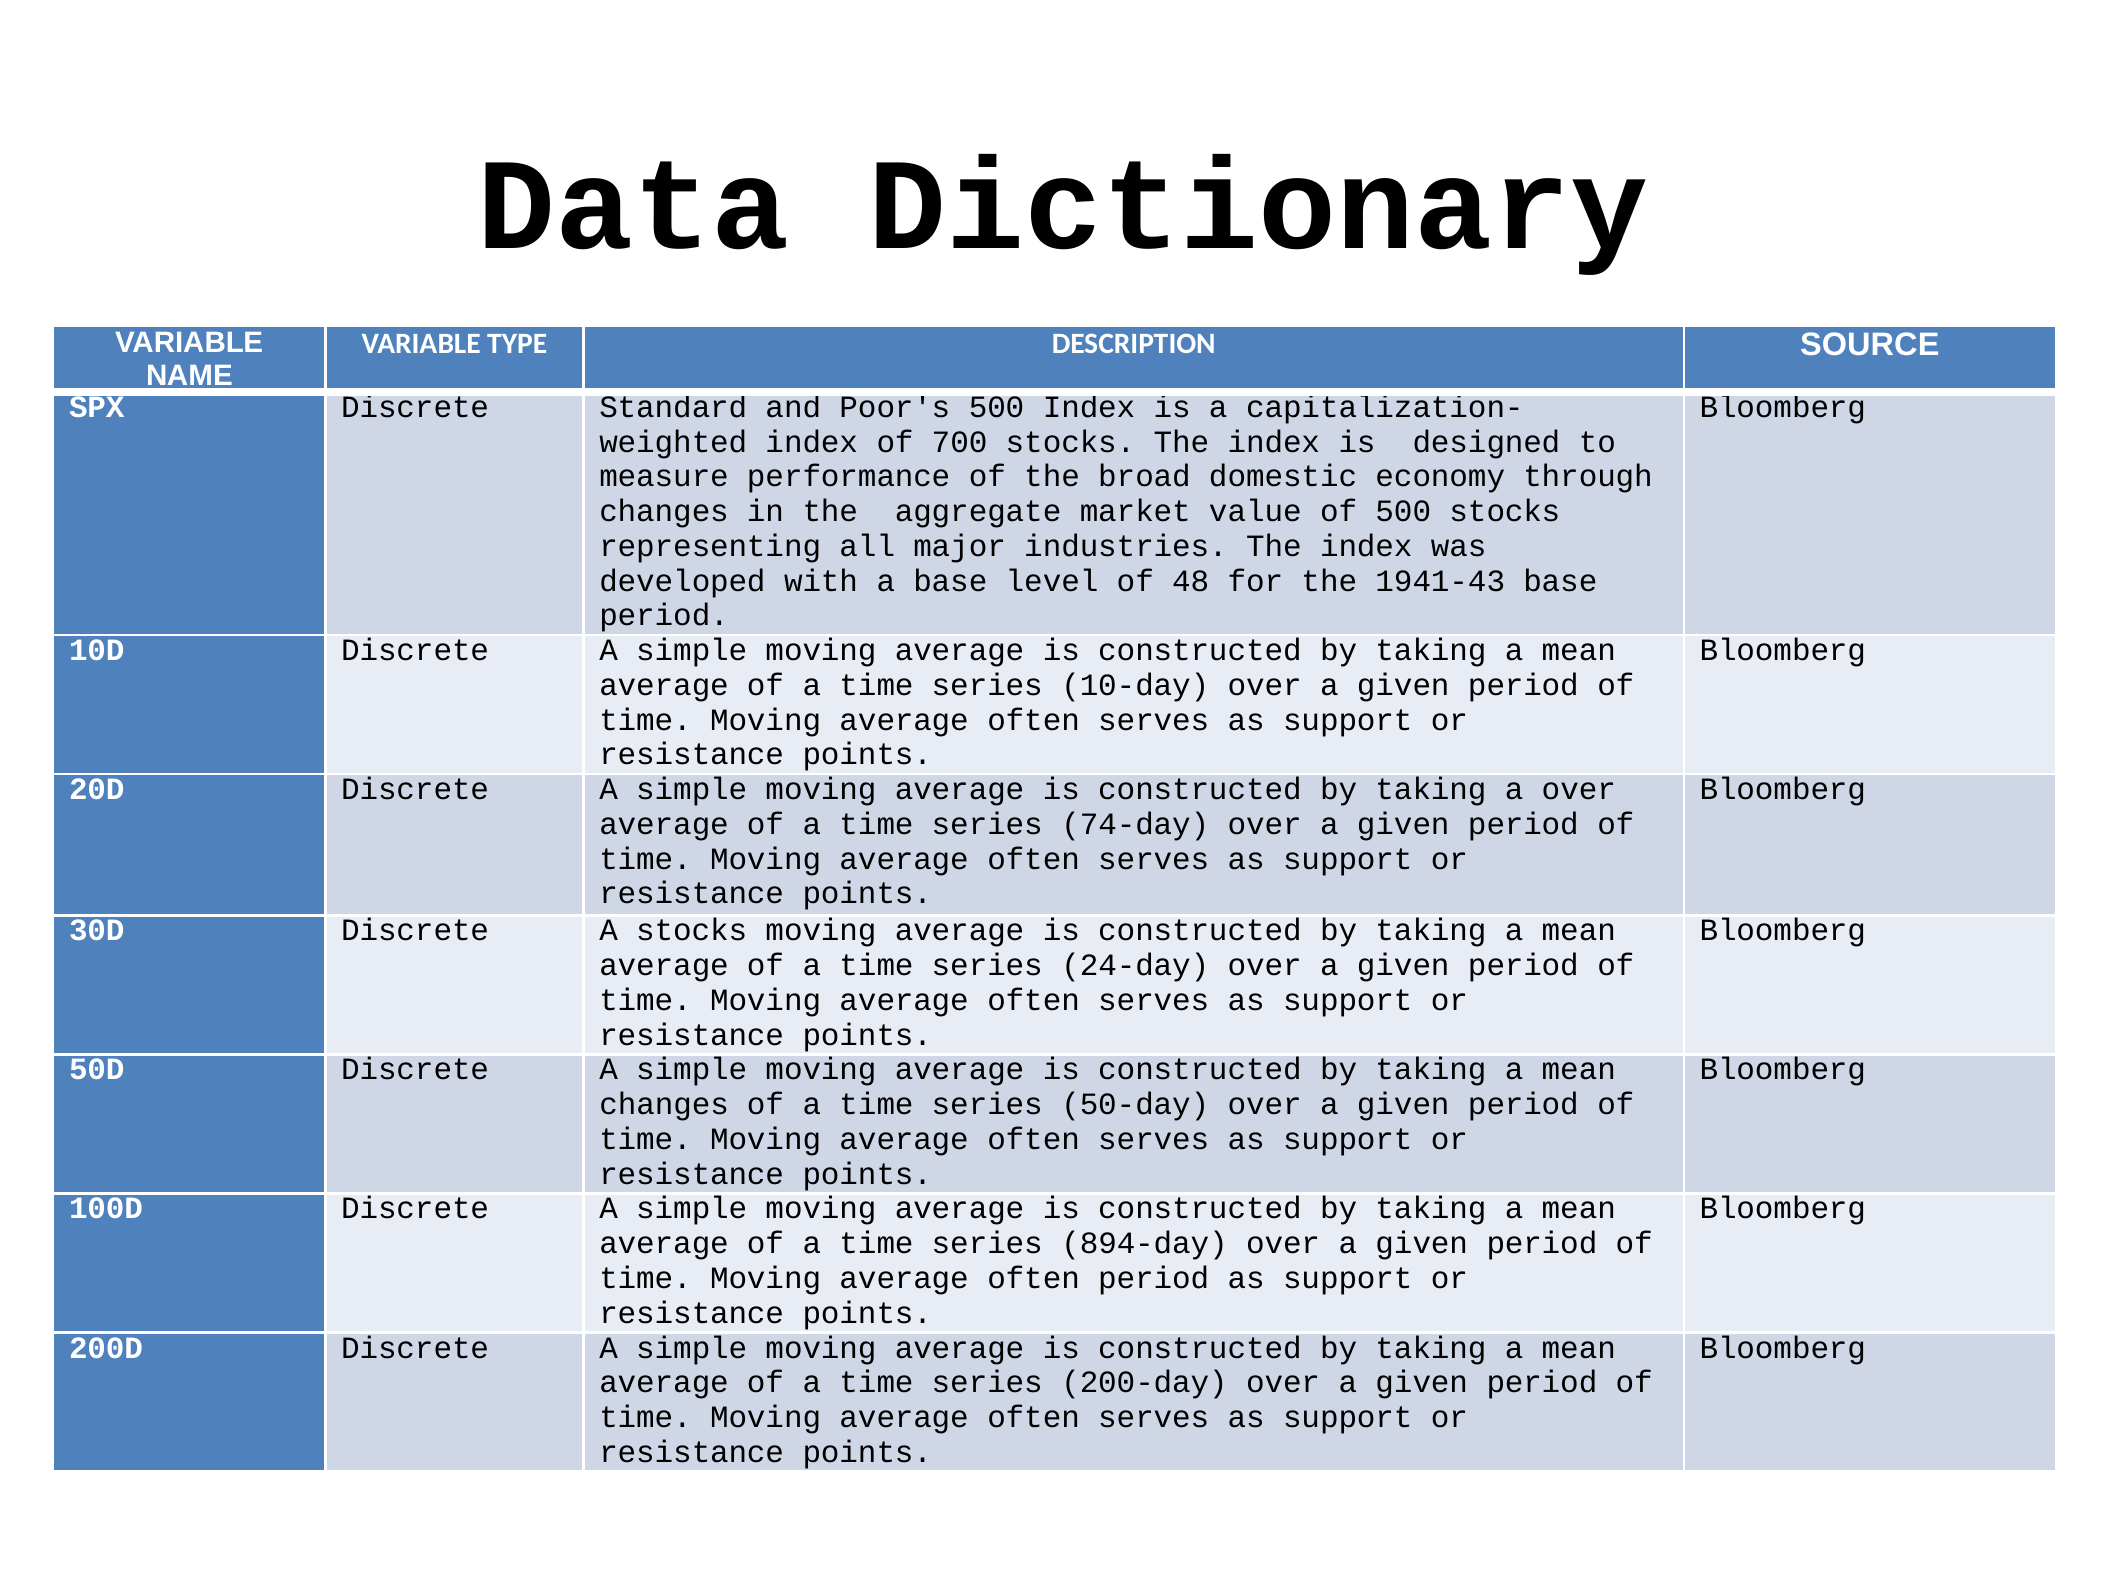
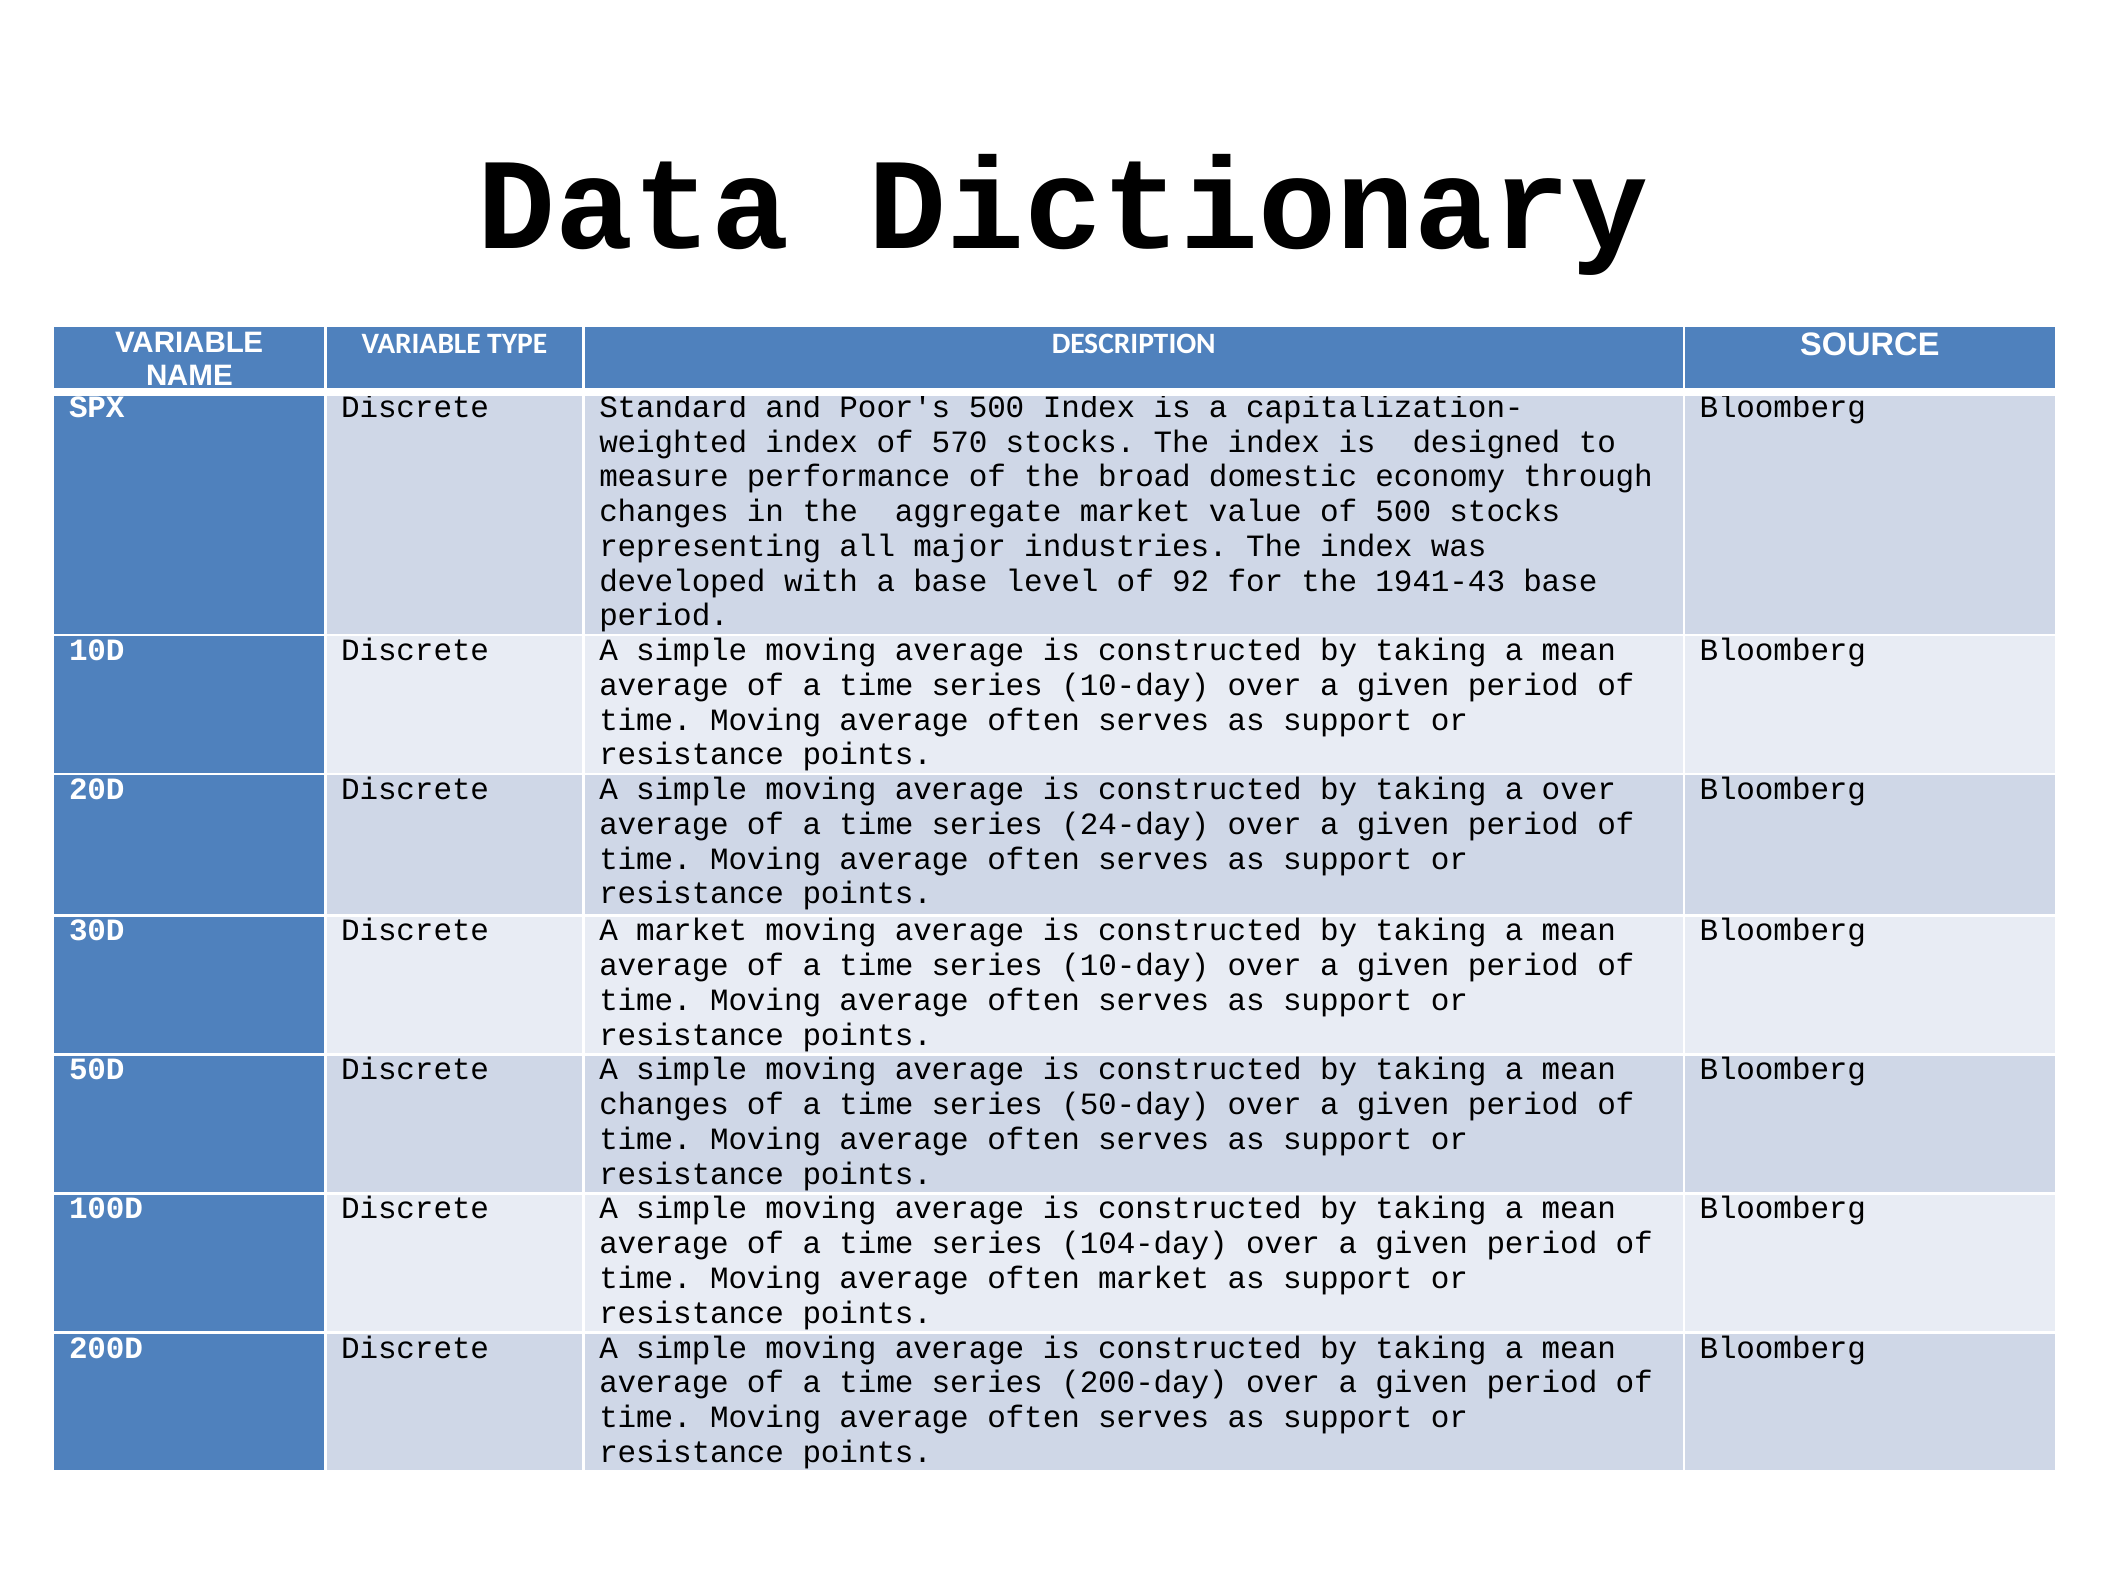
700: 700 -> 570 (960, 442)
48: 48 -> 92 (1191, 581)
74-day: 74-day -> 24-day (1135, 824)
A stocks: stocks -> market (692, 931)
24-day: 24-day -> 10-day (1135, 966)
894-day: 894-day -> 104-day (1145, 1244)
often period: period -> market (1154, 1278)
